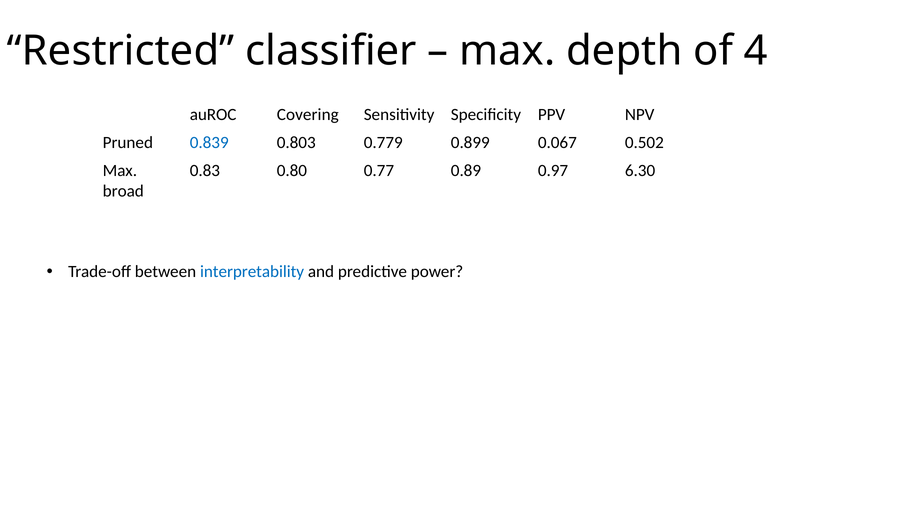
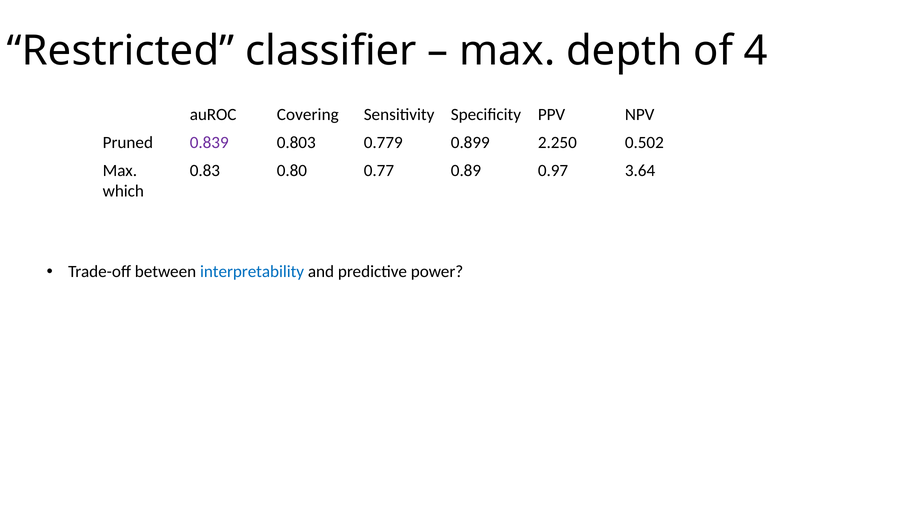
0.839 colour: blue -> purple (209, 143)
0.067: 0.067 -> 2.250 (557, 143)
6.30: 6.30 -> 3.64 (640, 170)
broad: broad -> which (123, 191)
